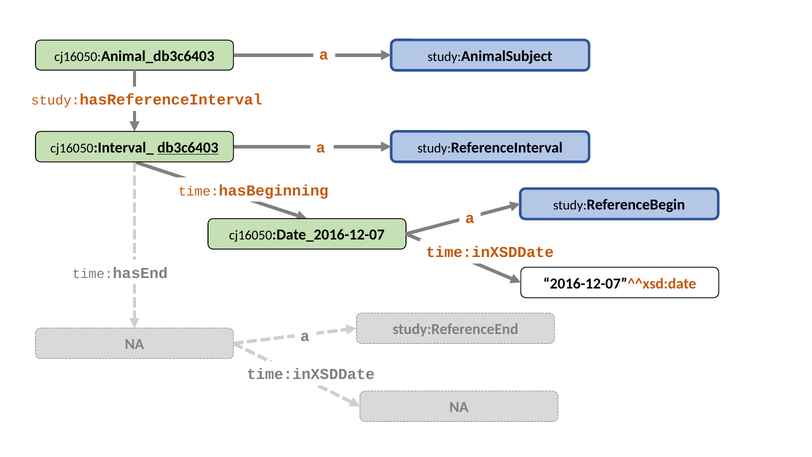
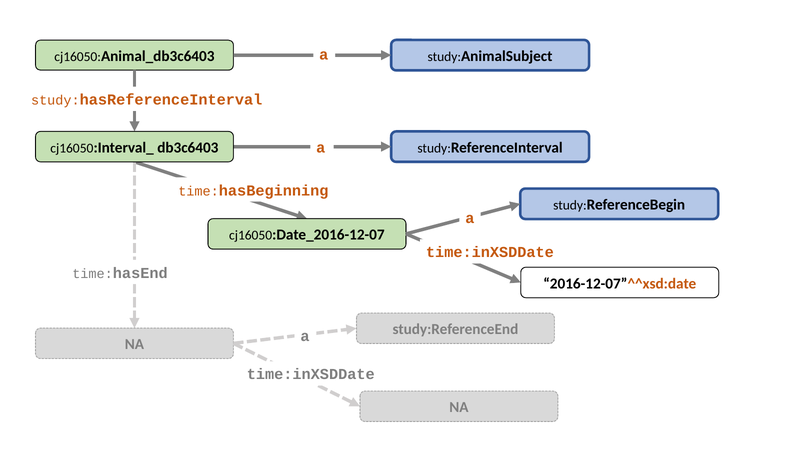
db3c6403 underline: present -> none (188, 148)
